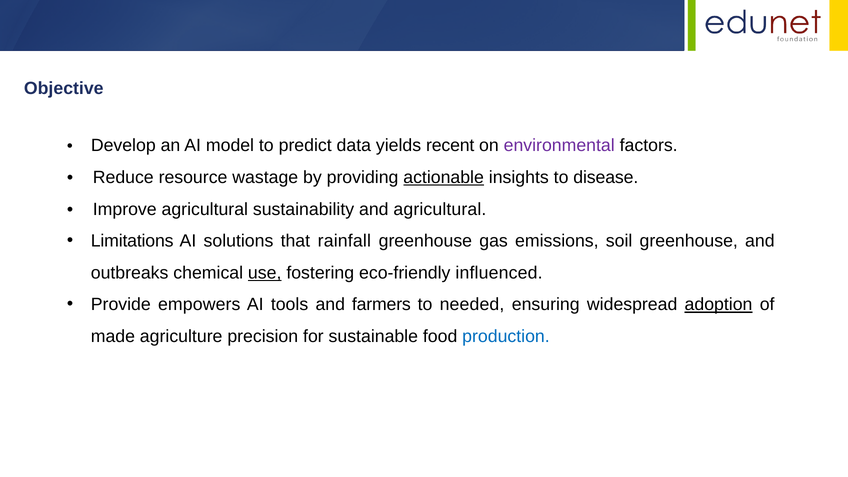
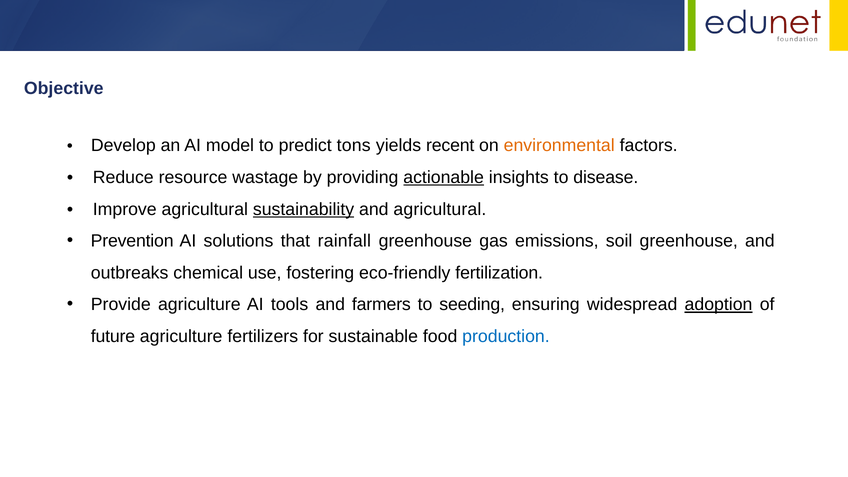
data: data -> tons (354, 146)
environmental colour: purple -> orange (559, 146)
sustainability underline: none -> present (304, 209)
Limitations: Limitations -> Prevention (132, 241)
use underline: present -> none (265, 273)
influenced: influenced -> fertilization (499, 273)
Provide empowers: empowers -> agriculture (199, 305)
needed: needed -> seeding (472, 305)
made: made -> future (113, 336)
precision: precision -> fertilizers (263, 336)
